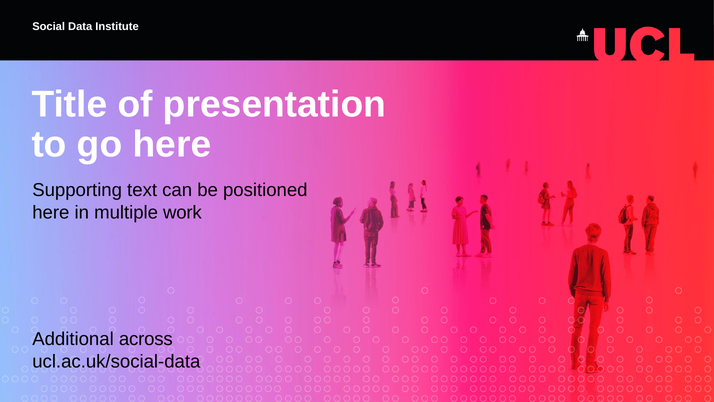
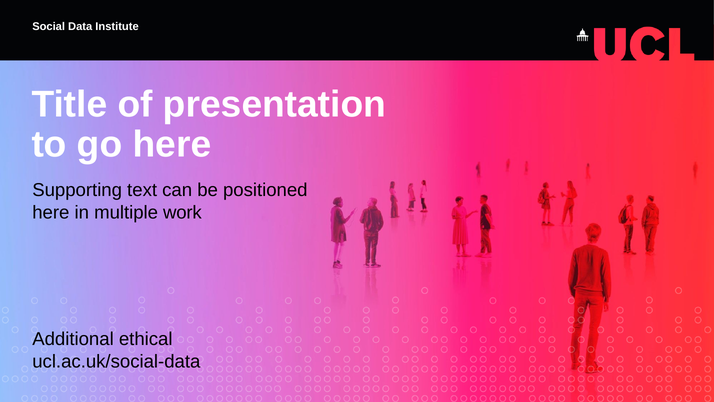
across: across -> ethical (146, 339)
